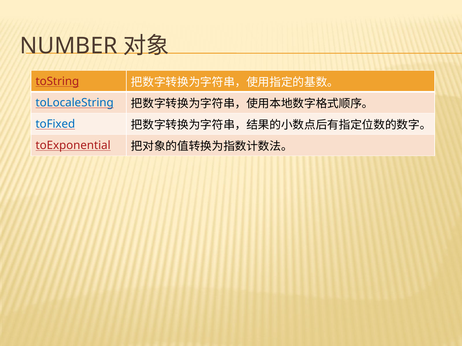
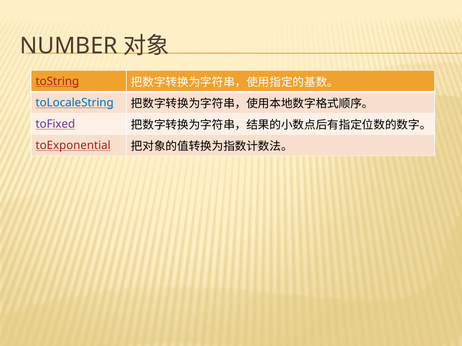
toFixed colour: blue -> purple (55, 124)
